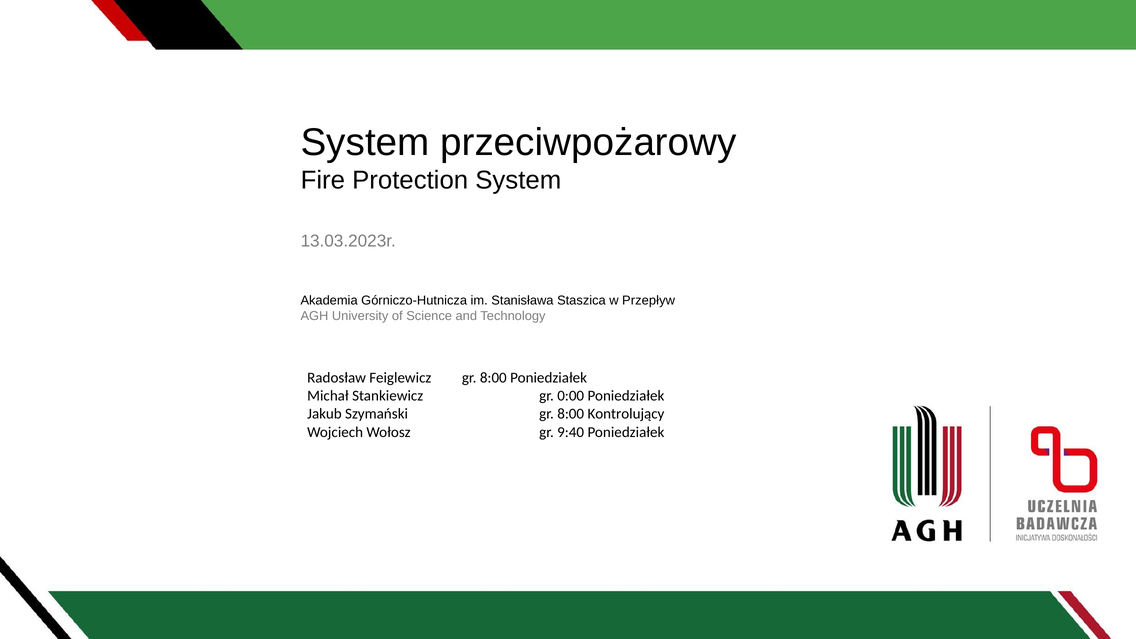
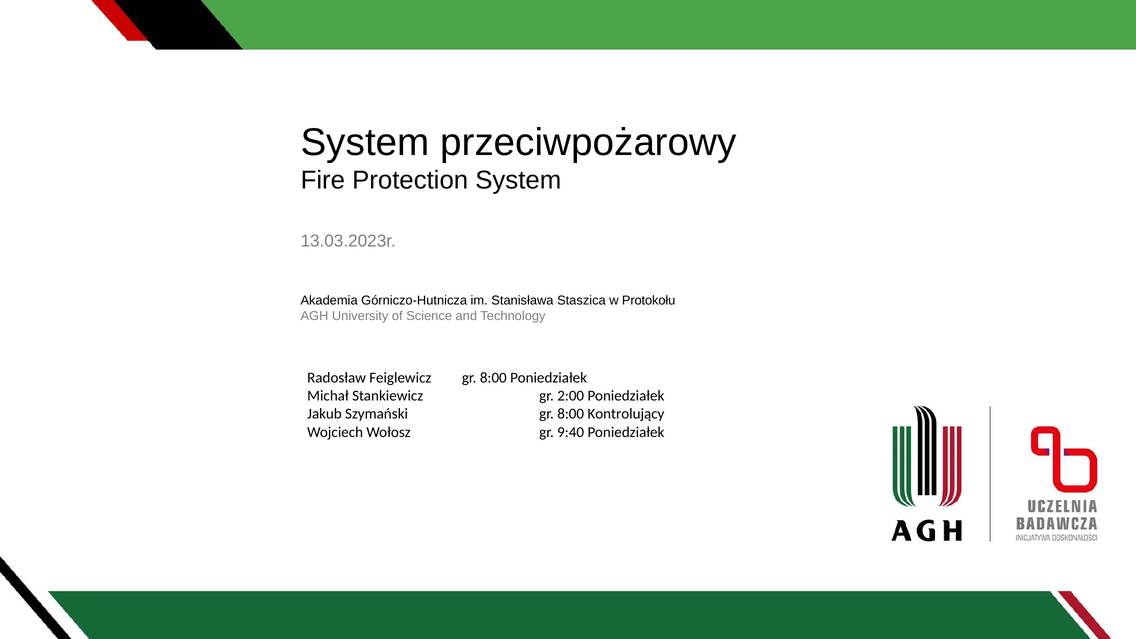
Przepływ: Przepływ -> Protokołu (649, 301)
0:00: 0:00 -> 2:00 (571, 396)
